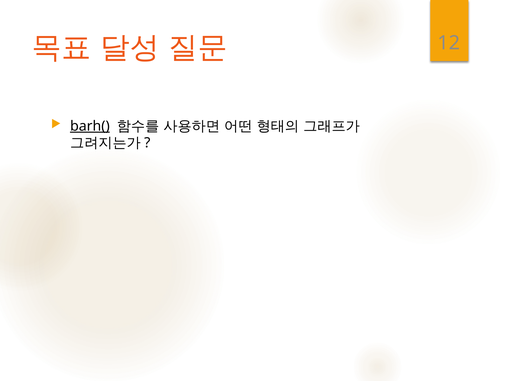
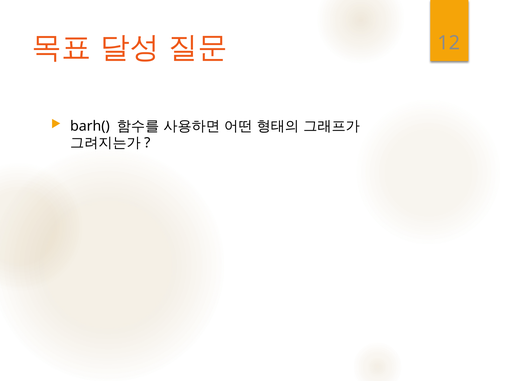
barh( underline: present -> none (90, 126)
